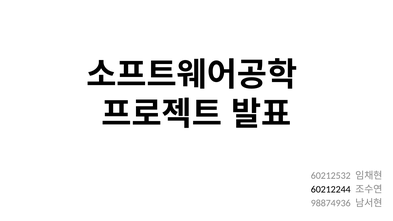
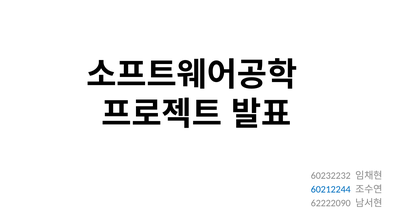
60212532: 60212532 -> 60232232 (331, 176)
60212244 colour: black -> blue (331, 189)
98874936: 98874936 -> 62222090 (331, 203)
